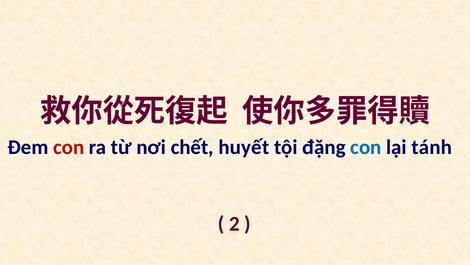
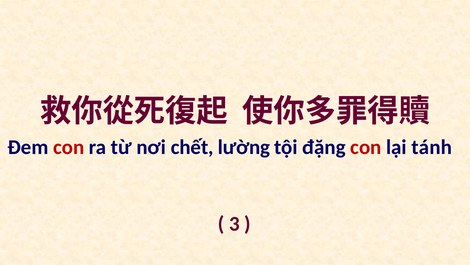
huyết: huyết -> lường (244, 147)
con colour: blue -> red (366, 147)
2: 2 -> 3 (234, 223)
